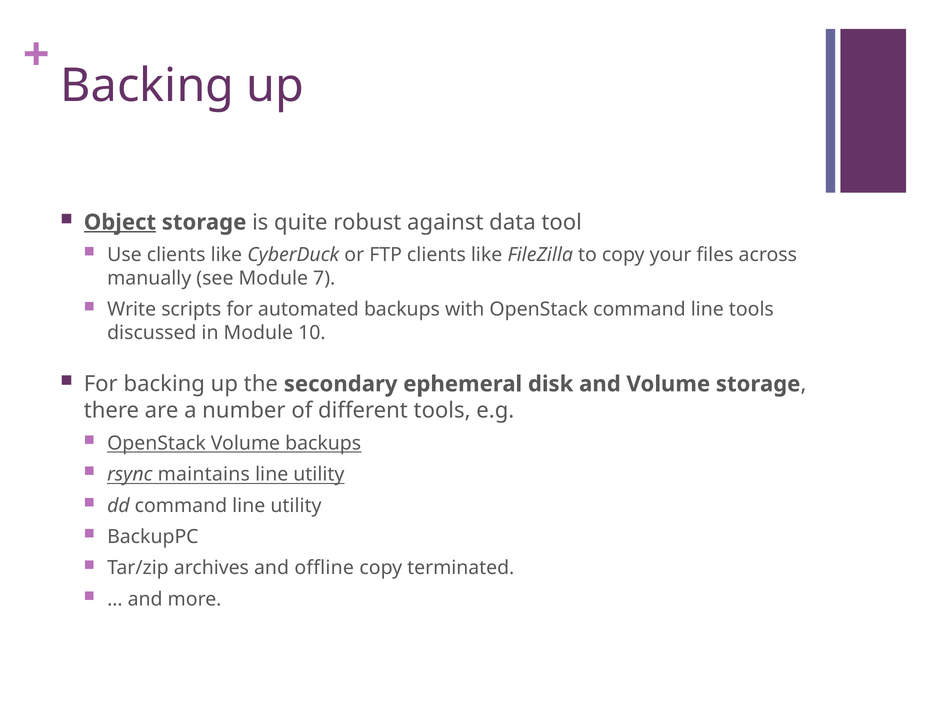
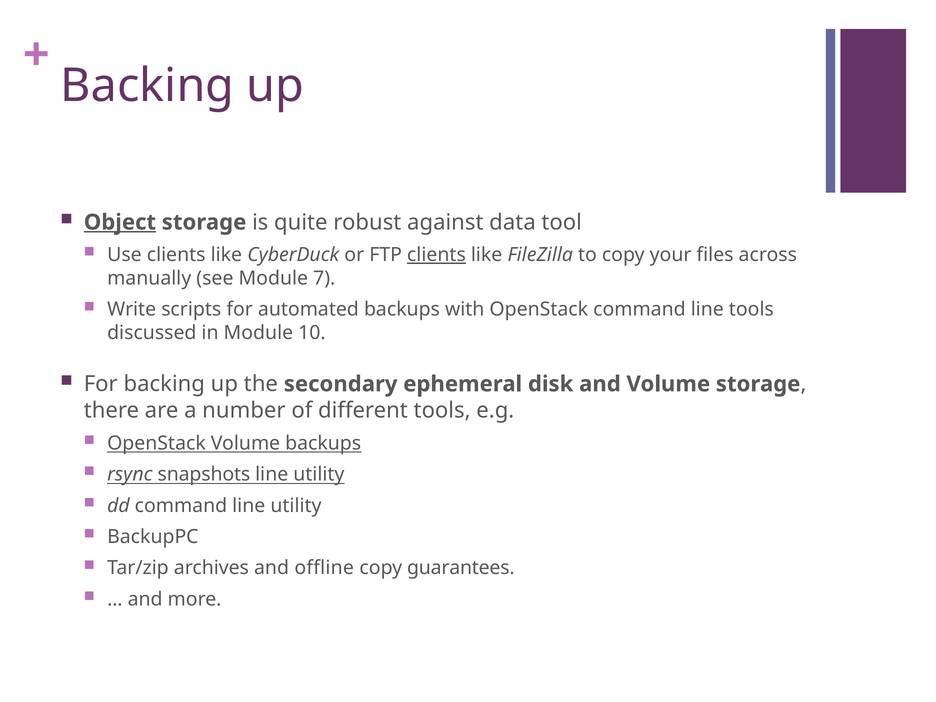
clients underline: none -> present (436, 255)
maintains: maintains -> snapshots (204, 474)
terminated: terminated -> guarantees (461, 568)
